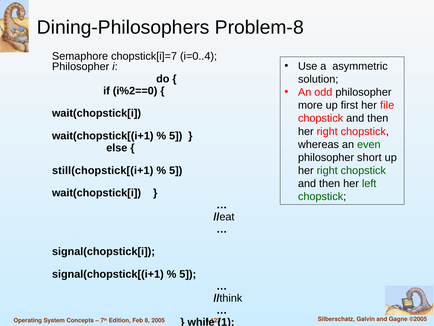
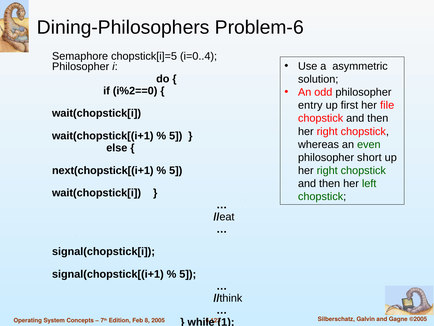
Problem-8: Problem-8 -> Problem-6 (259, 27)
chopstick[i]=7: chopstick[i]=7 -> chopstick[i]=5 (144, 56)
more: more -> entry (310, 105)
still(chopstick[(i+1: still(chopstick[(i+1 -> next(chopstick[(i+1 (103, 170)
